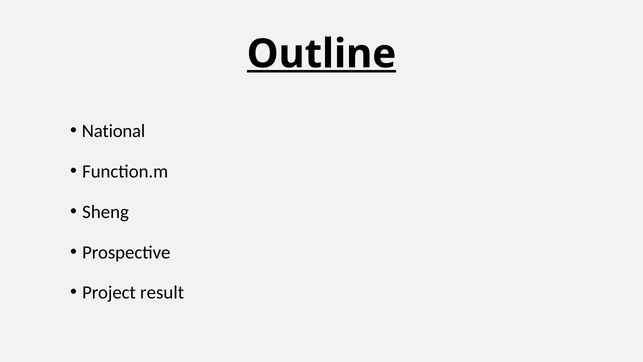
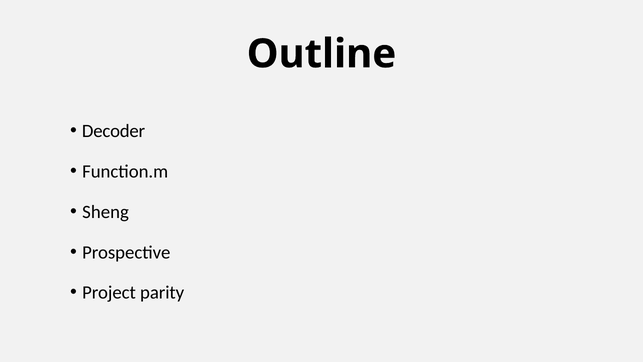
Outline underline: present -> none (322, 54)
National: National -> Decoder (114, 131)
result: result -> parity (162, 293)
